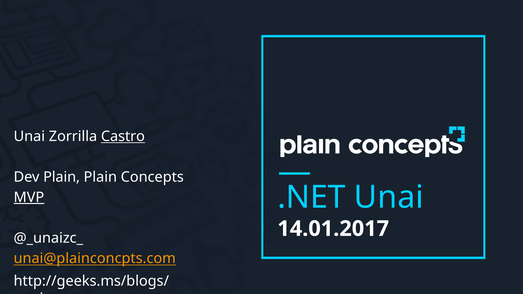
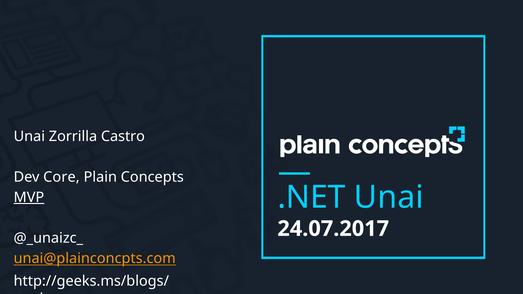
Castro underline: present -> none (123, 137)
Dev Plain: Plain -> Core (61, 177)
14.01.2017: 14.01.2017 -> 24.07.2017 (333, 229)
